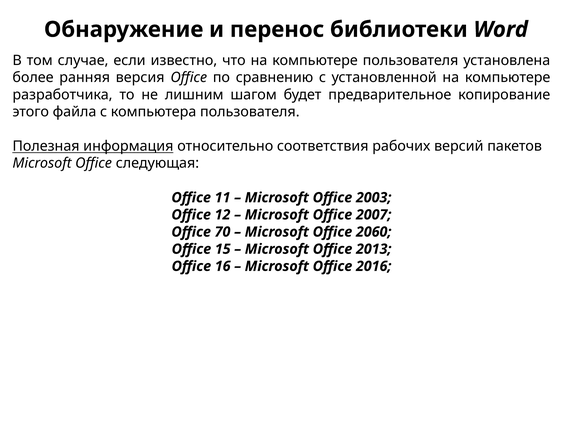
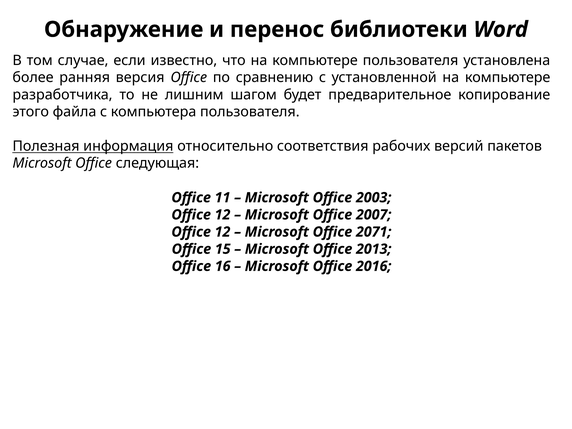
70: 70 -> 12 (223, 232)
2060: 2060 -> 2071 (374, 232)
